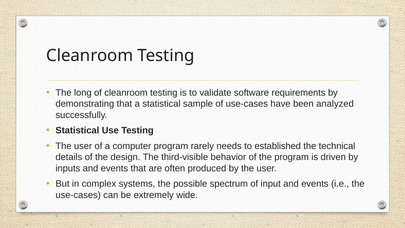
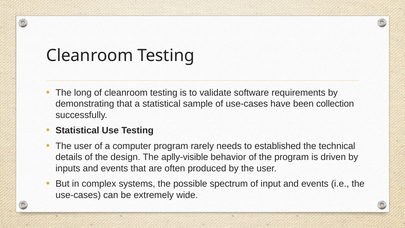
analyzed: analyzed -> collection (335, 104)
third-visible: third-visible -> aplly-visible (185, 157)
